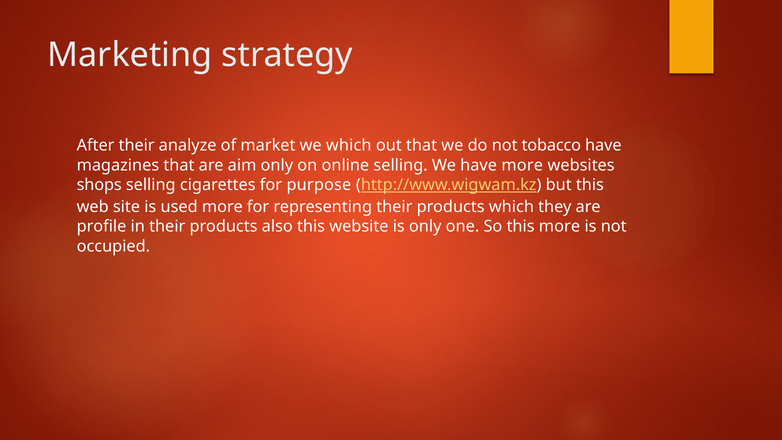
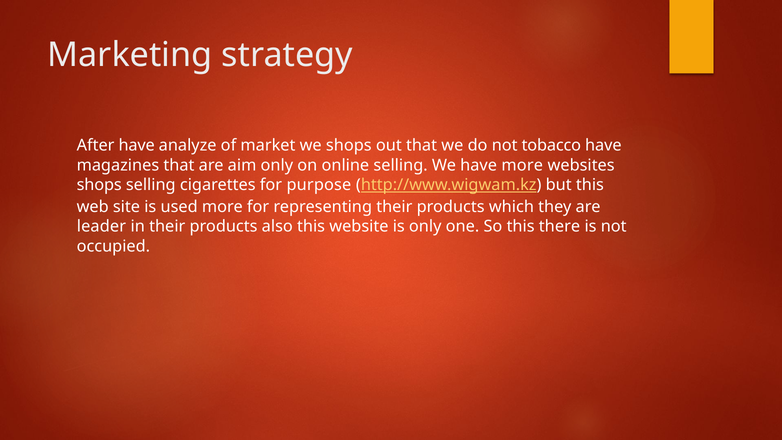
After their: their -> have (137, 146)
we which: which -> shops (349, 146)
profile: profile -> leader (101, 226)
this more: more -> there (559, 226)
